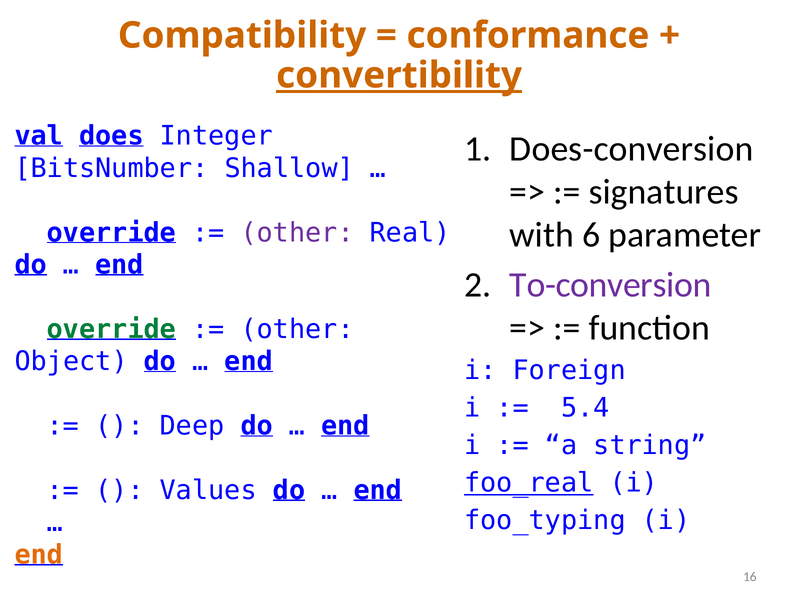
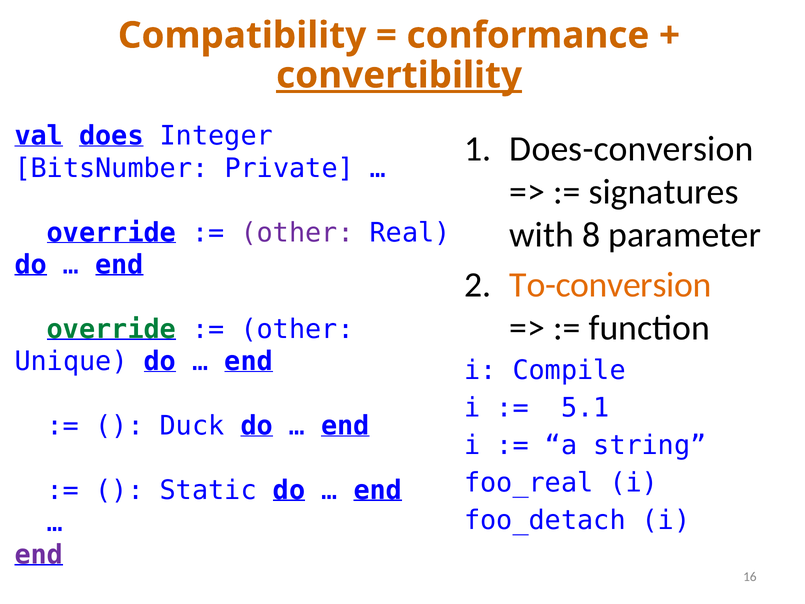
Shallow: Shallow -> Private (289, 168)
6: 6 -> 8 (591, 235)
To-conversion colour: purple -> orange (610, 285)
Object: Object -> Unique (71, 361)
Foreign: Foreign -> Compile (569, 370)
5.4: 5.4 -> 5.1 (585, 408)
Deep: Deep -> Duck (192, 426)
foo_real underline: present -> none (529, 483)
Values: Values -> Static (208, 490)
foo_typing: foo_typing -> foo_detach (545, 520)
end colour: orange -> purple (39, 555)
